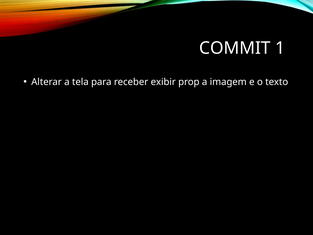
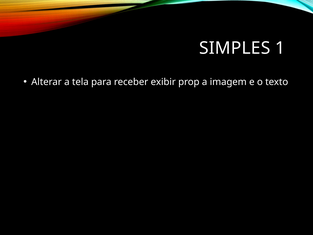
COMMIT: COMMIT -> SIMPLES (235, 48)
